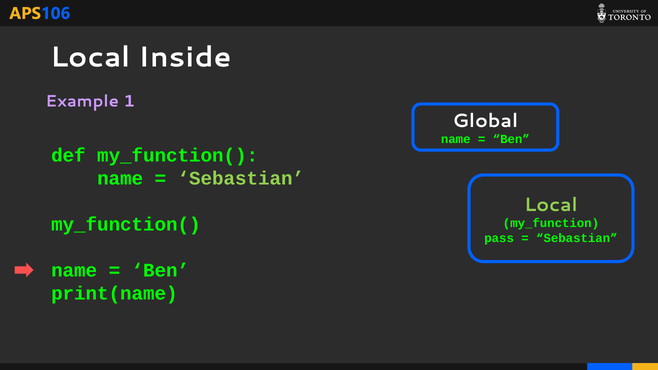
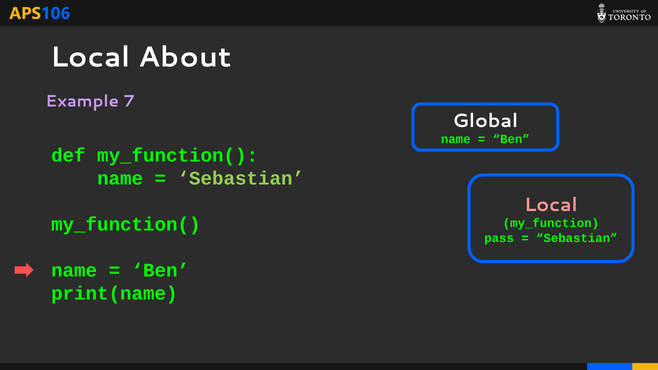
Inside: Inside -> About (185, 57)
1: 1 -> 7 (129, 102)
Local colour: light green -> pink (551, 205)
